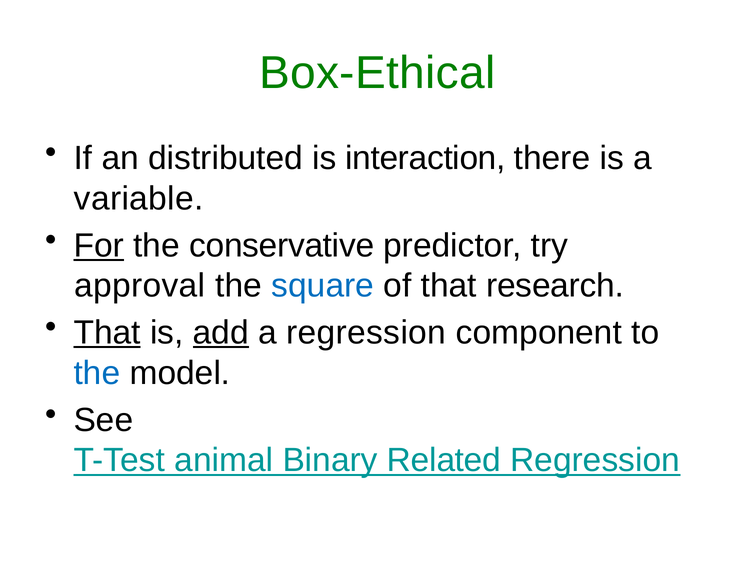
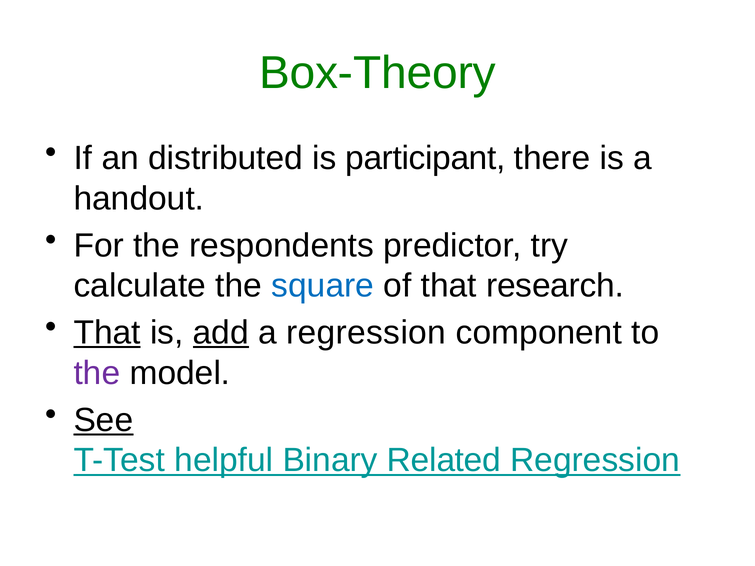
Box-Ethical: Box-Ethical -> Box-Theory (377, 73)
interaction: interaction -> participant (425, 158)
variable: variable -> handout (139, 199)
For underline: present -> none (99, 246)
conservative: conservative -> respondents (282, 246)
approval: approval -> calculate (140, 286)
the colour: blue -> purple (97, 373)
See underline: none -> present (103, 420)
animal: animal -> helpful (224, 460)
